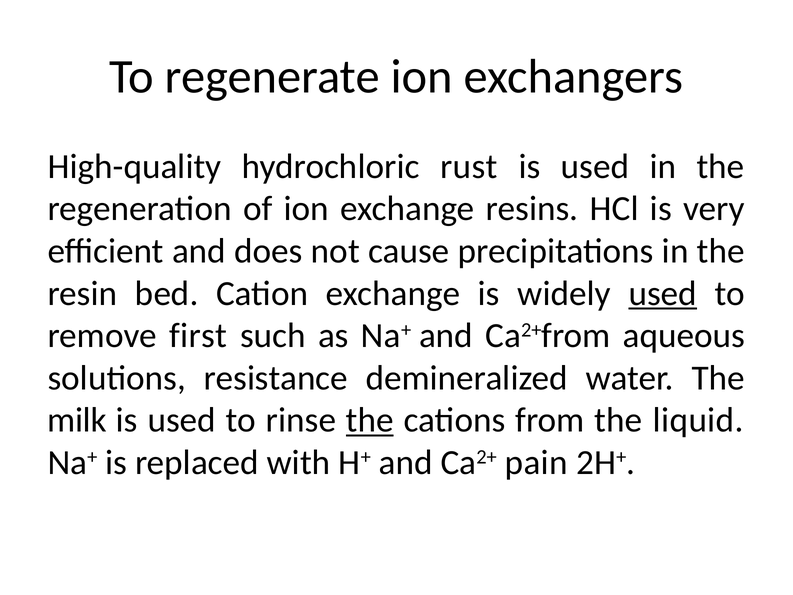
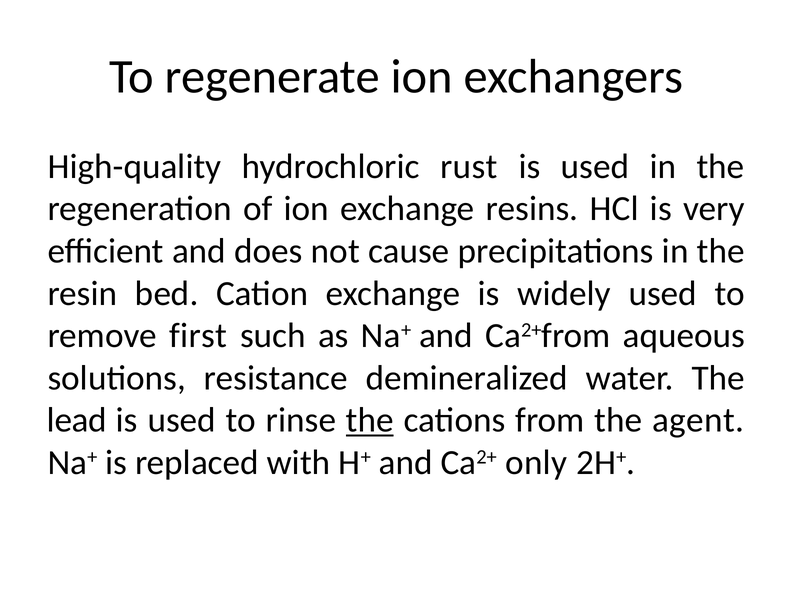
used underline: present -> none (663, 293)
milk: milk -> lead (77, 420)
liquid: liquid -> agent (698, 420)
pain: pain -> only (536, 462)
